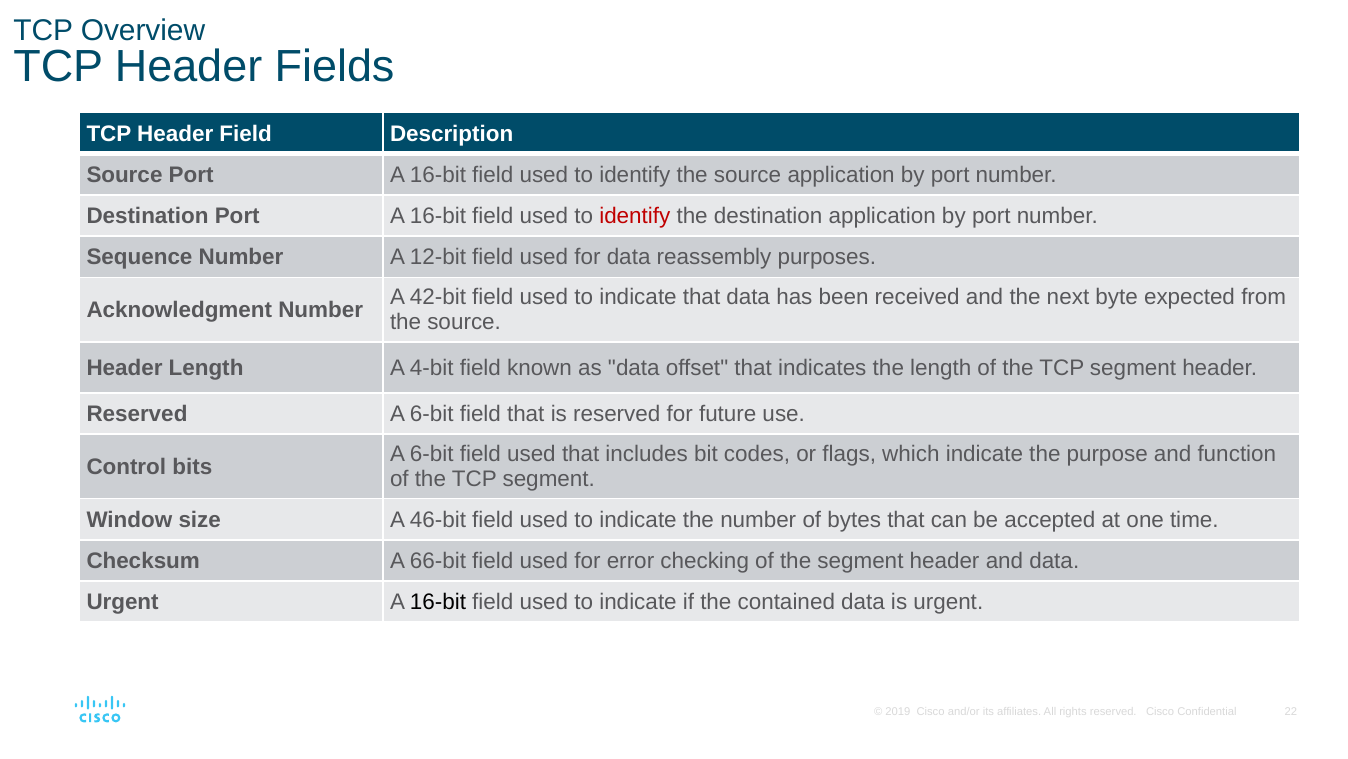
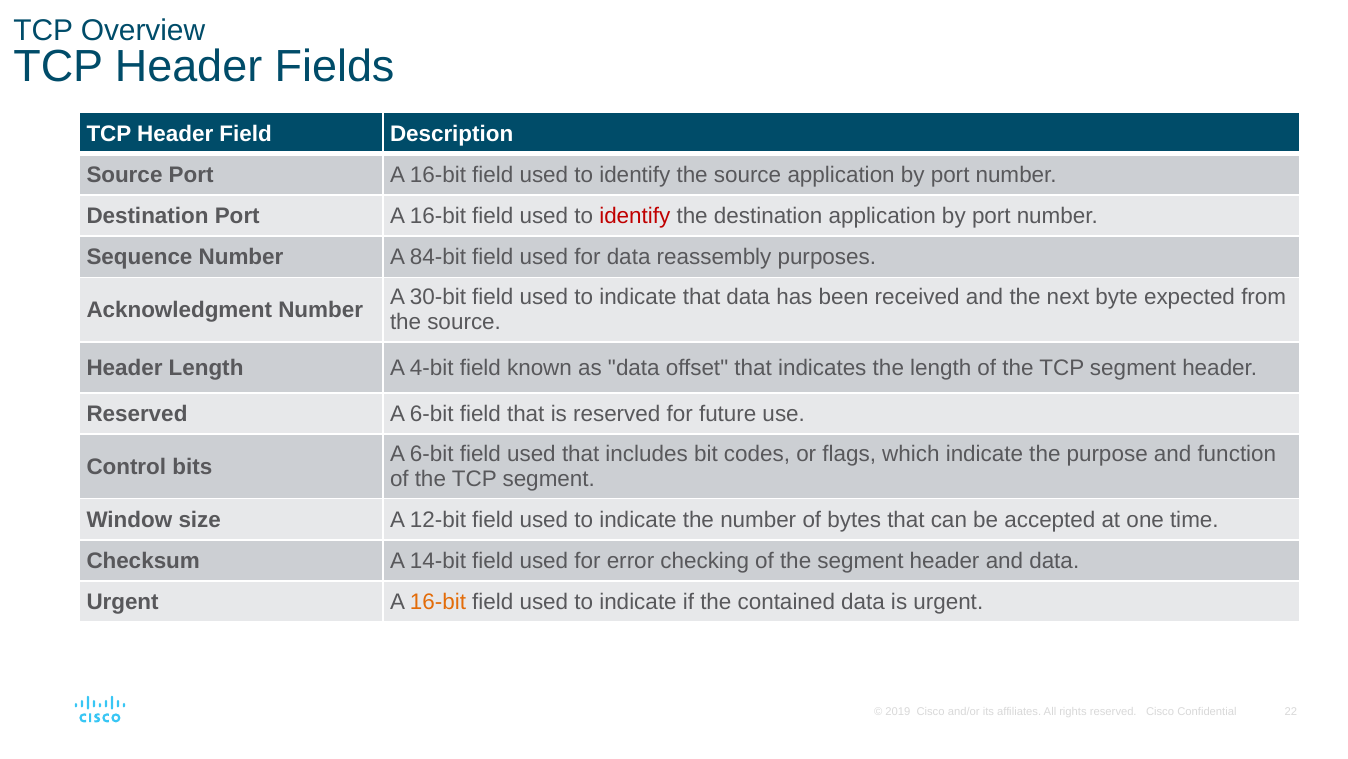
12-bit: 12-bit -> 84-bit (438, 257)
42-bit: 42-bit -> 30-bit (438, 297)
46-bit: 46-bit -> 12-bit (438, 519)
66-bit: 66-bit -> 14-bit (438, 560)
16-bit colour: black -> orange (438, 601)
